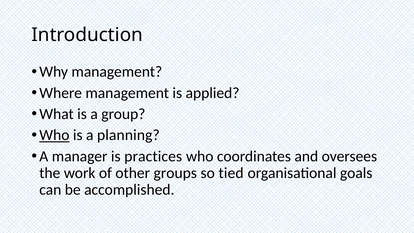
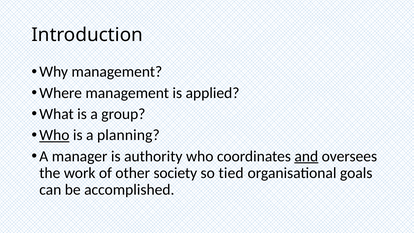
practices: practices -> authority (153, 156)
and underline: none -> present (306, 156)
groups: groups -> society (175, 173)
